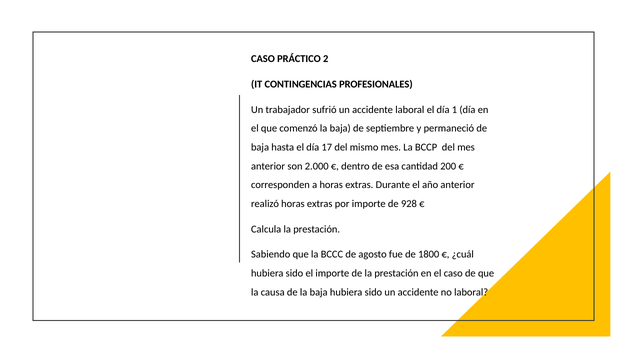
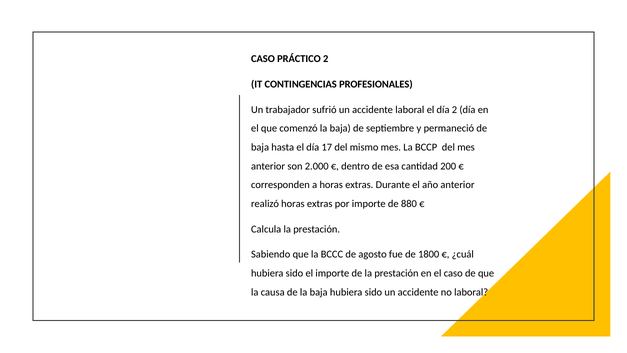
día 1: 1 -> 2 (454, 110)
928: 928 -> 880 (409, 204)
